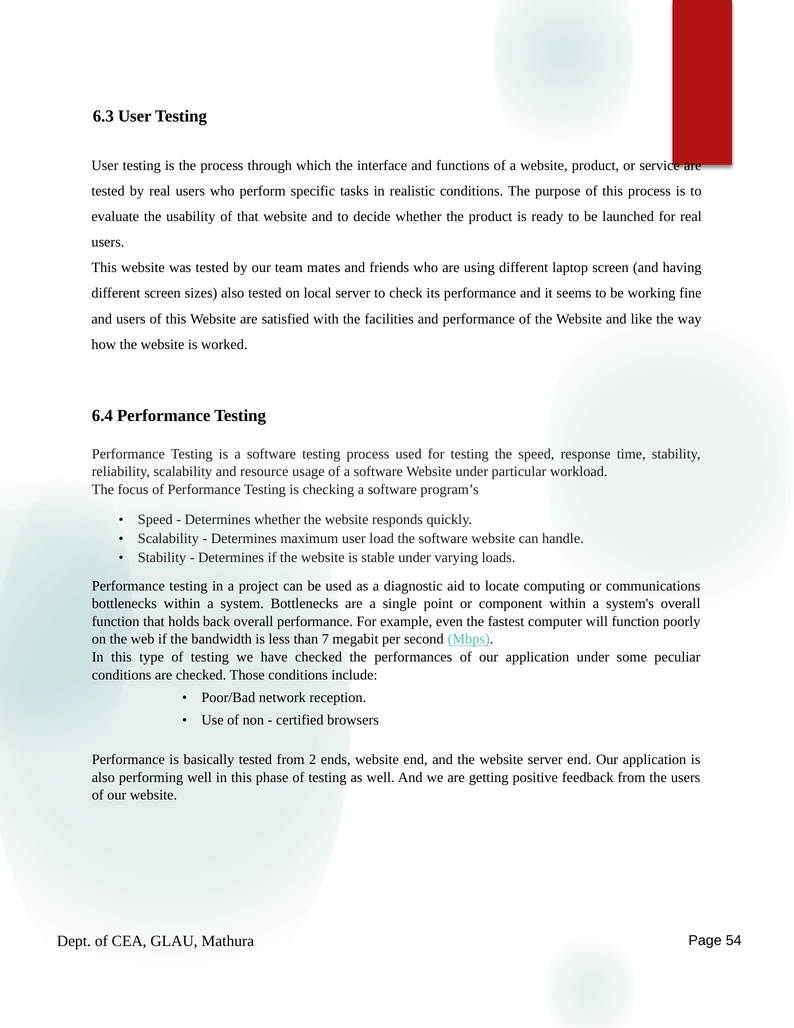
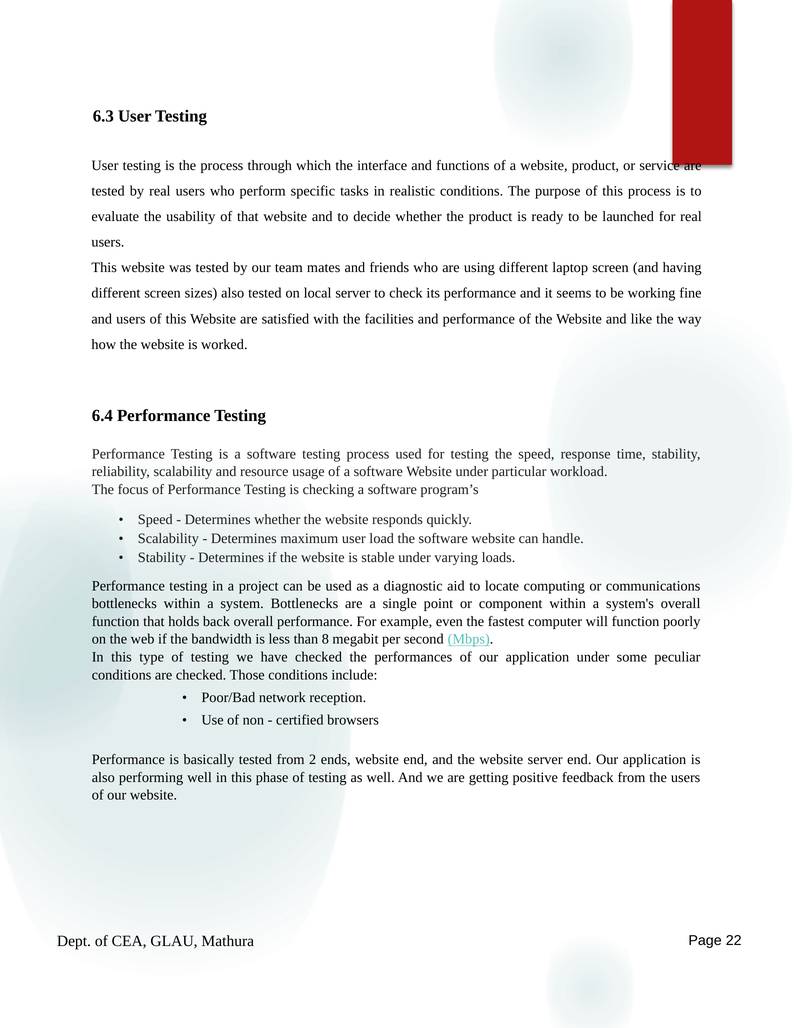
7: 7 -> 8 (325, 639)
54: 54 -> 22 (734, 940)
